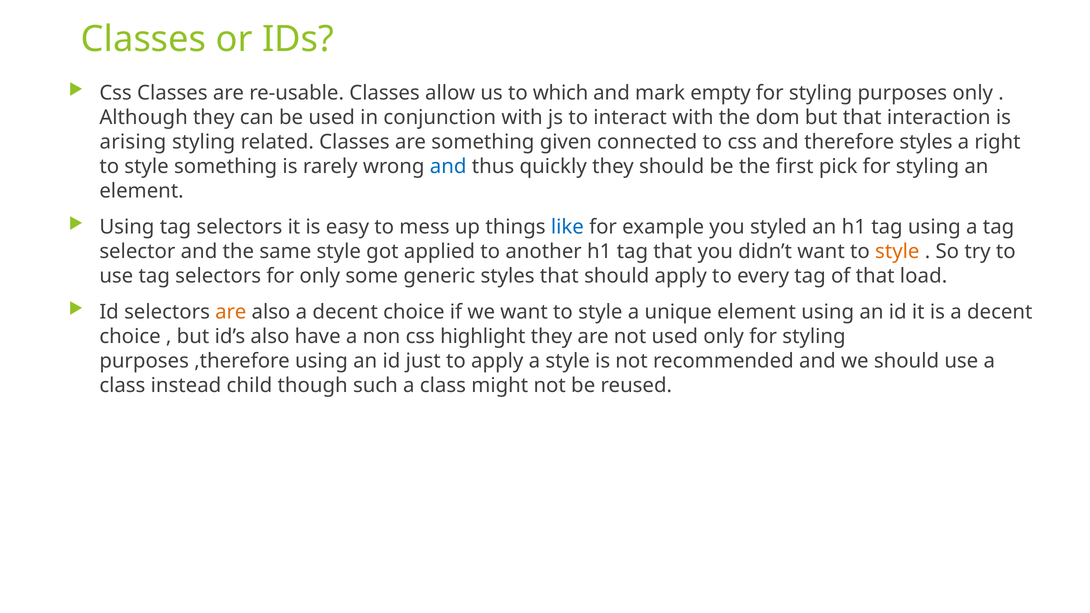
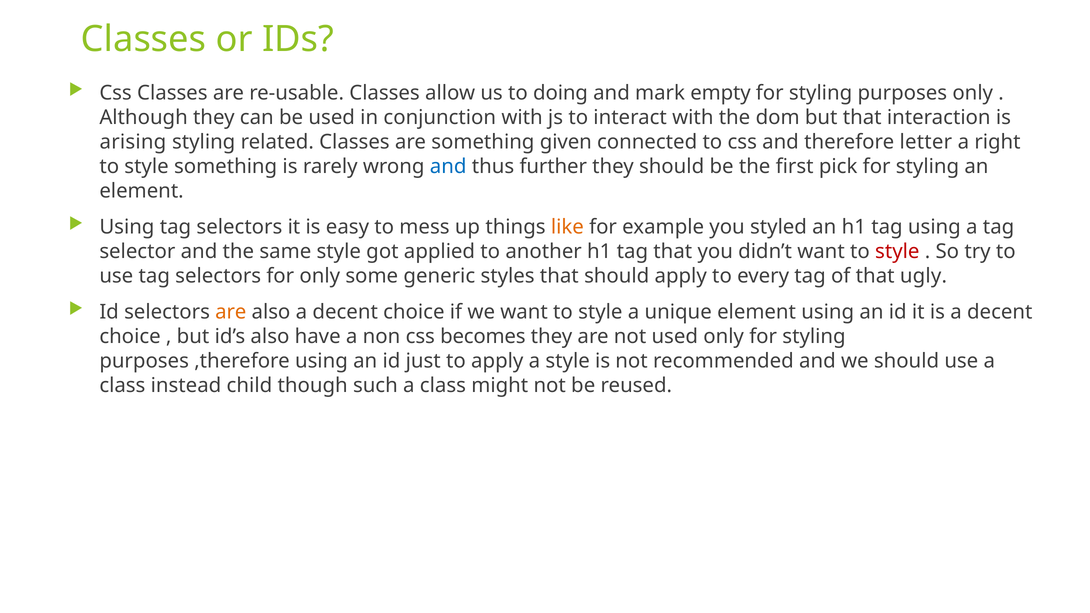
which: which -> doing (561, 93)
therefore styles: styles -> letter (926, 142)
quickly: quickly -> further (553, 167)
like colour: blue -> orange (567, 227)
style colour: orange -> red (897, 252)
load: load -> ugly (923, 276)
highlight: highlight -> becomes (483, 336)
